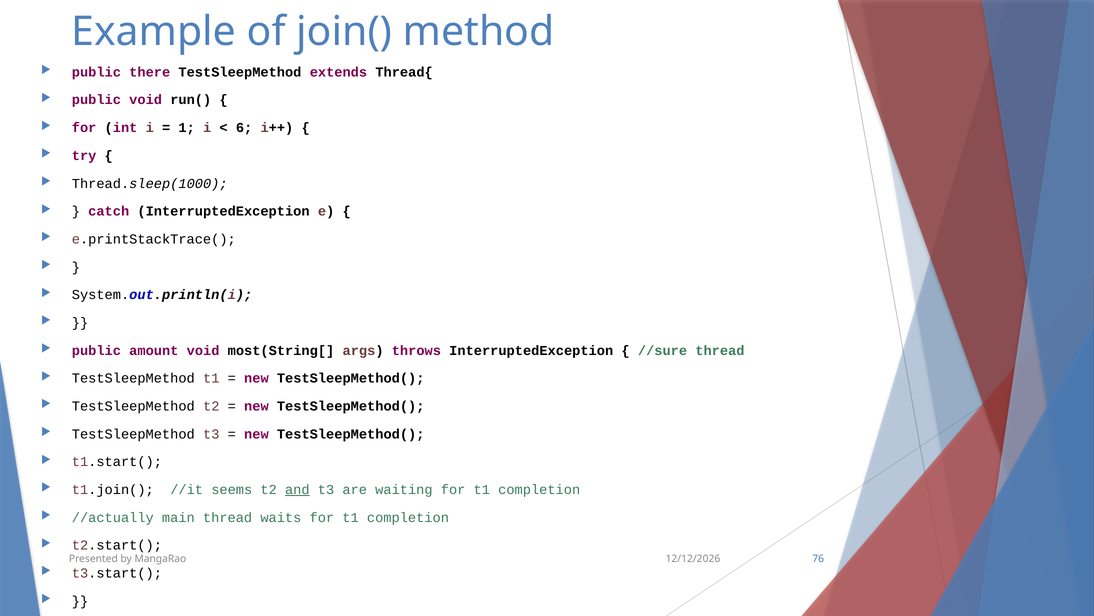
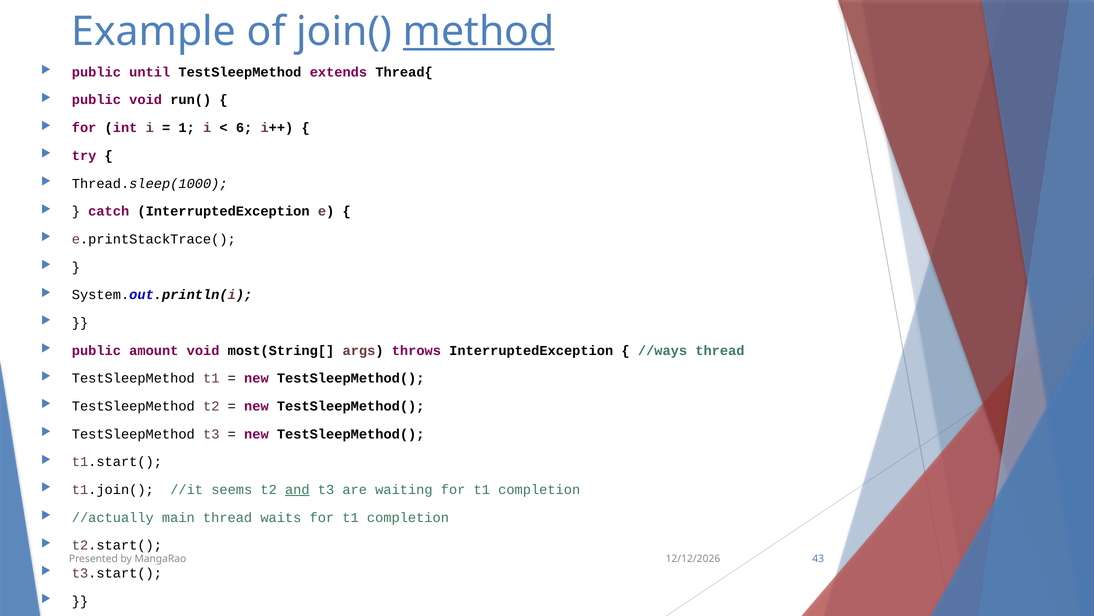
method underline: none -> present (479, 32)
there: there -> until (150, 72)
//sure: //sure -> //ways (663, 350)
76: 76 -> 43 (818, 558)
